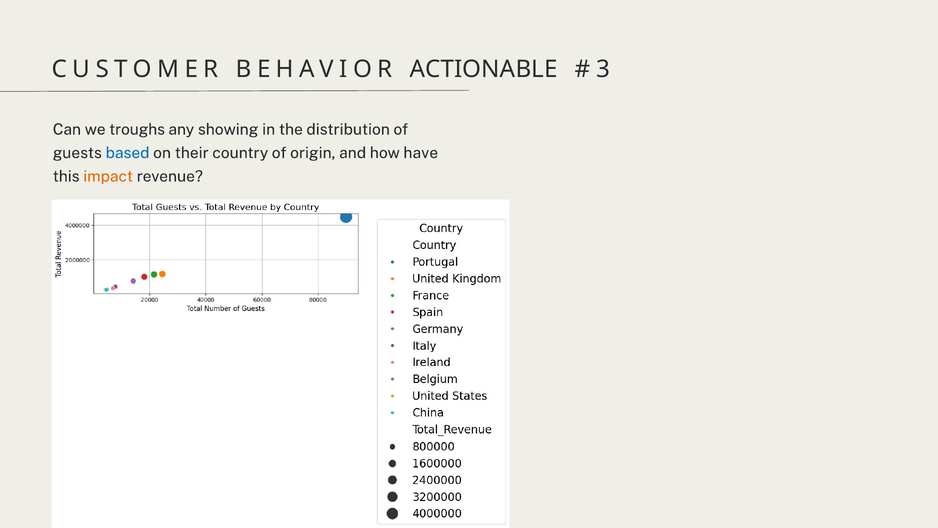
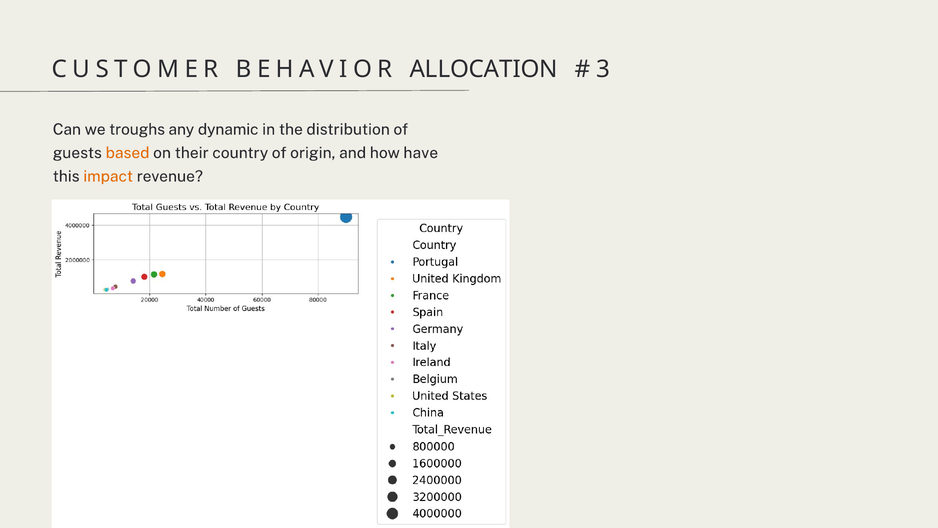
ACTIONABLE: ACTIONABLE -> ALLOCATION (484, 69)
showing: showing -> dynamic (228, 129)
based colour: blue -> orange (128, 153)
